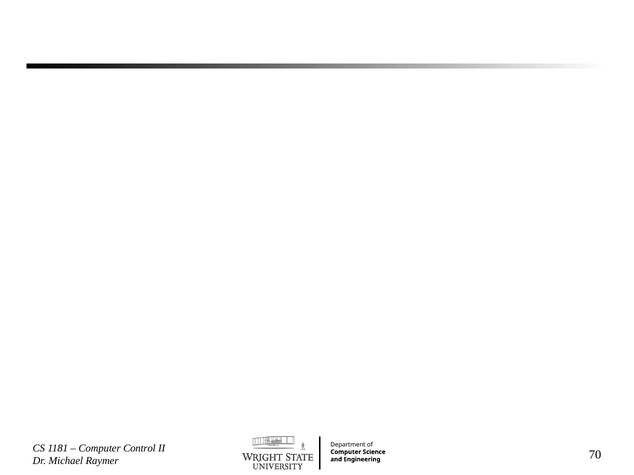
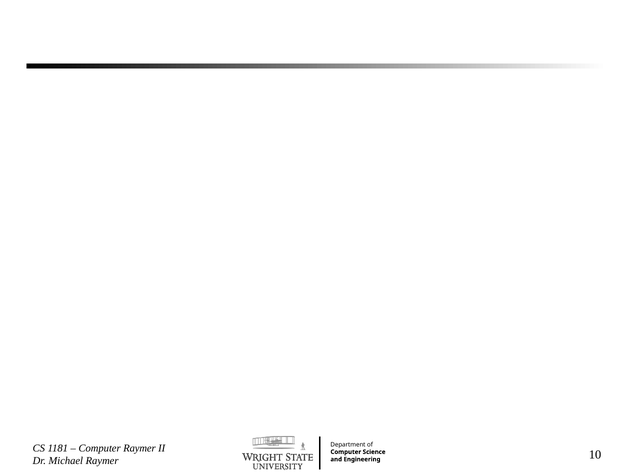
Computer Control: Control -> Raymer (139, 449)
70: 70 -> 10 (595, 455)
